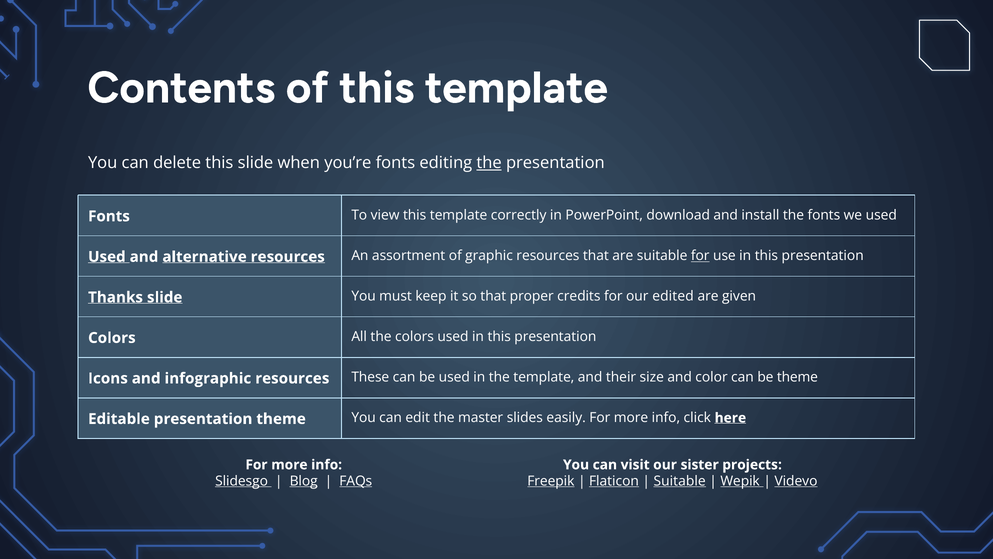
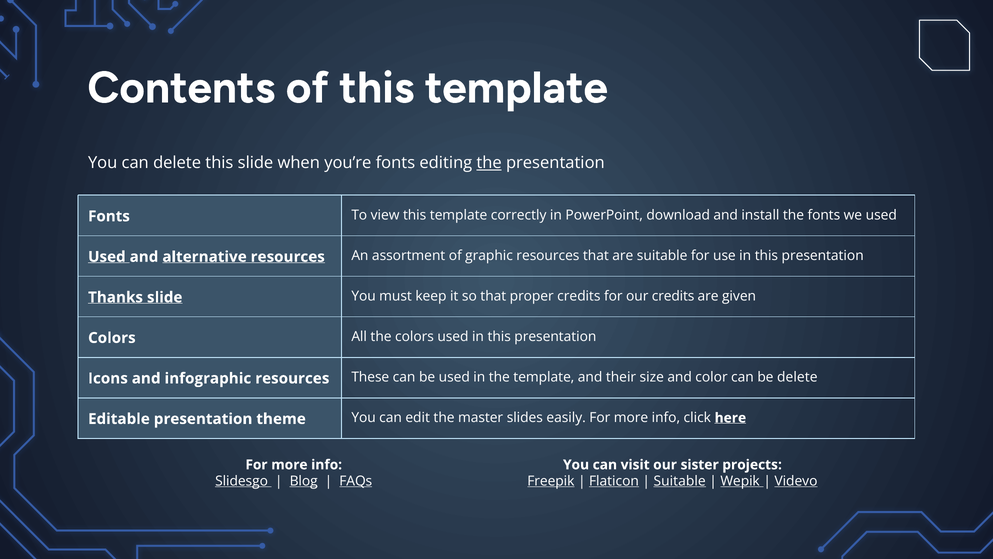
for underline: present -> none (700, 256)
our edited: edited -> credits (673, 296)
be theme: theme -> delete (797, 377)
